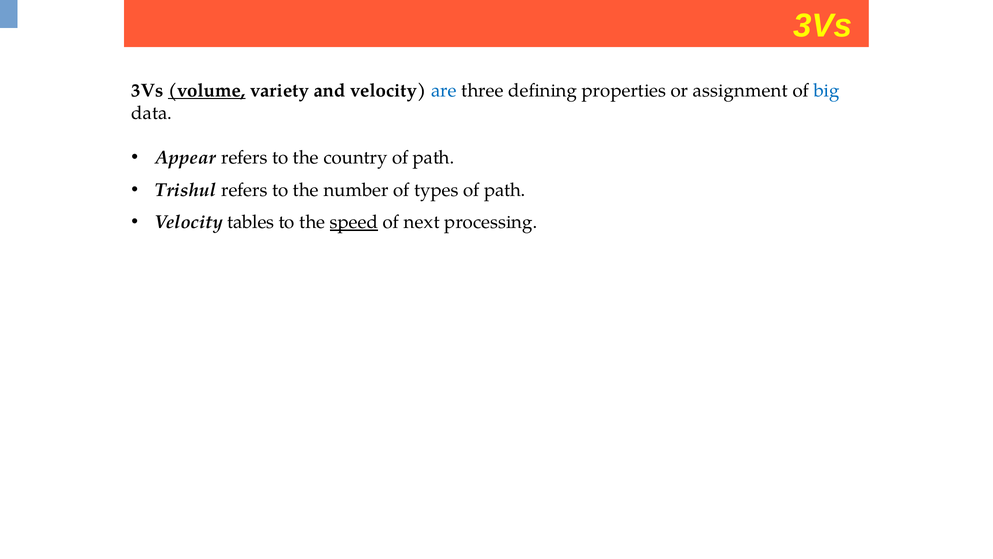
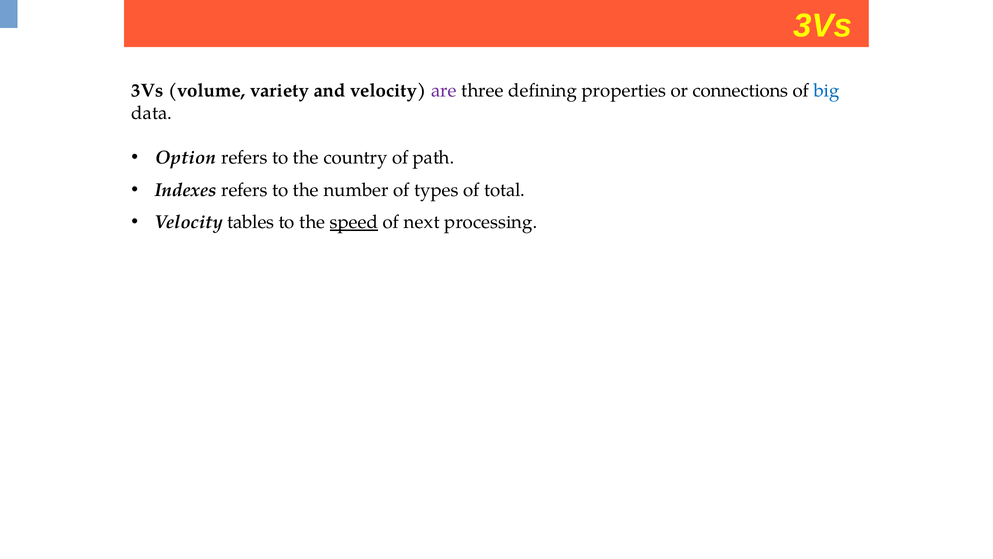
volume underline: present -> none (207, 90)
are colour: blue -> purple (444, 90)
assignment: assignment -> connections (741, 90)
Appear: Appear -> Option (186, 158)
Trishul: Trishul -> Indexes (186, 190)
types of path: path -> total (505, 190)
